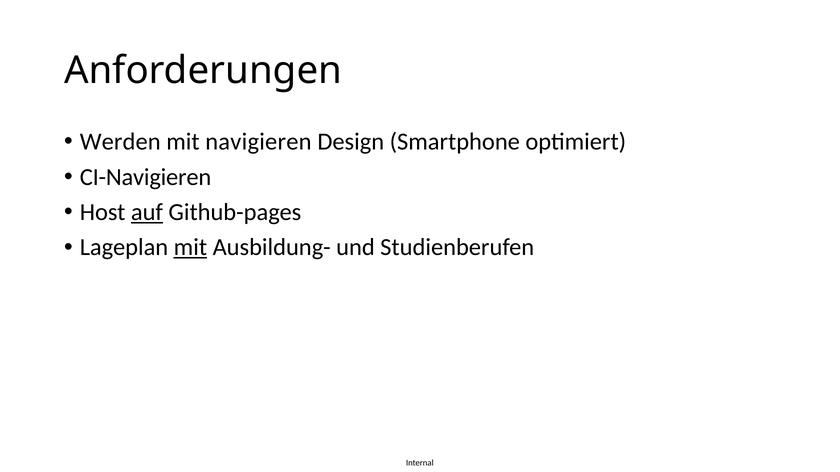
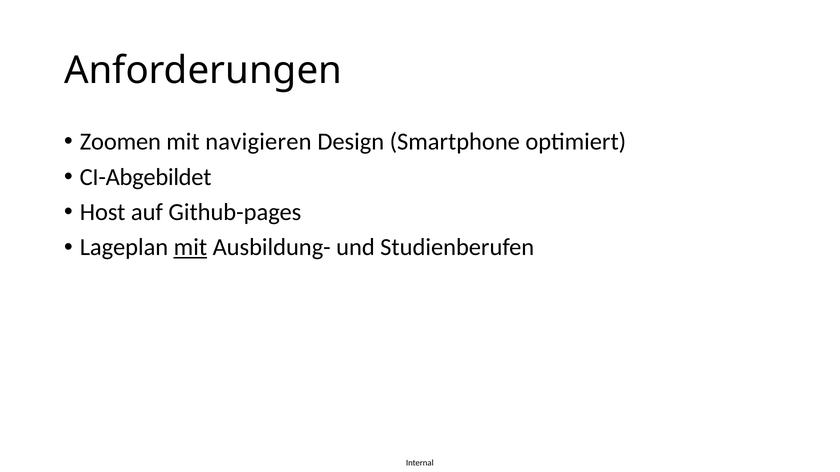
Werden: Werden -> Zoomen (120, 142)
CI-Navigieren: CI-Navigieren -> CI-Abgebildet (146, 177)
auf underline: present -> none (147, 212)
